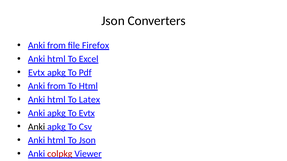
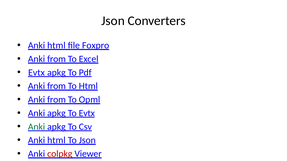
from: from -> html (56, 46)
Firefox: Firefox -> Foxpro (96, 46)
html: html -> from (56, 59)
html: html -> from (56, 100)
Latex: Latex -> Opml (90, 100)
Anki colour: black -> green (37, 127)
